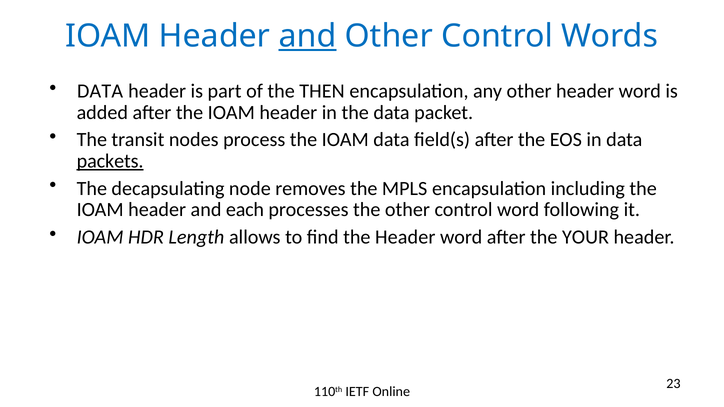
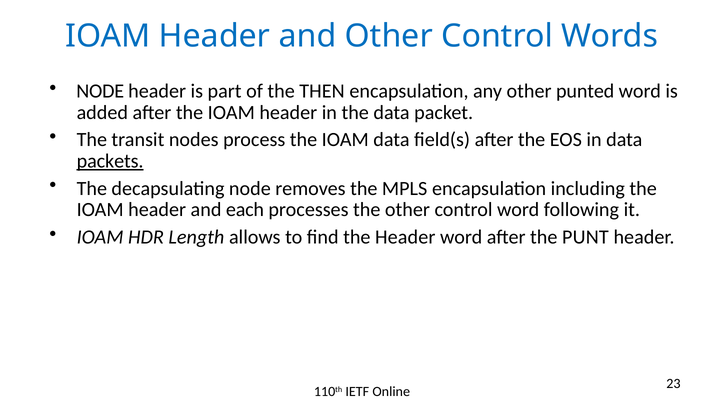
and underline: present -> none (307, 36)
DATA: DATA -> NODE (100, 91)
other header: header -> punted (585, 91)
YOUR: YOUR -> PUNT (585, 237)
